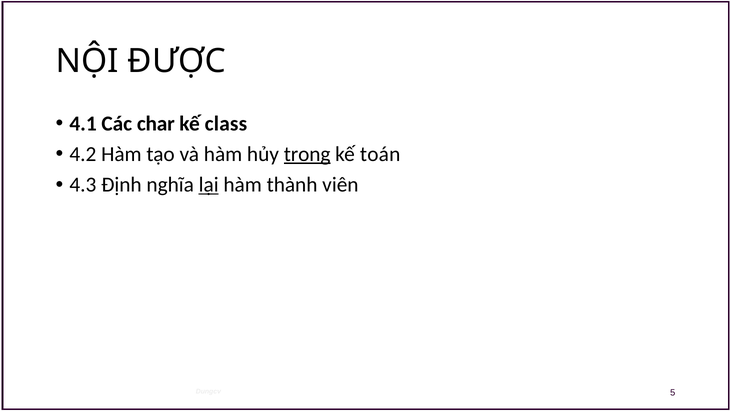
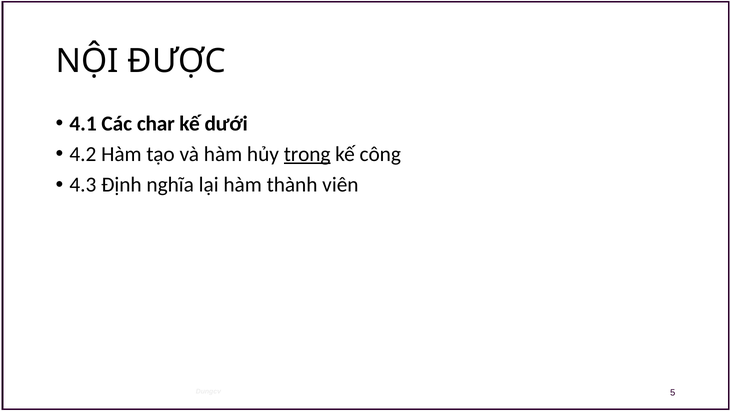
class: class -> dưới (226, 124)
toán: toán -> công (380, 154)
lại underline: present -> none (209, 185)
